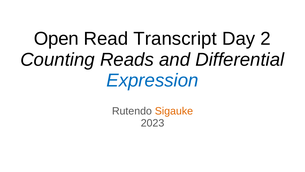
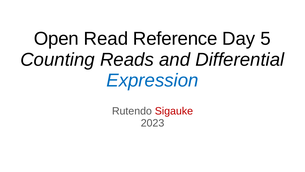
Transcript: Transcript -> Reference (175, 39)
2: 2 -> 5 (266, 39)
Sigauke colour: orange -> red (174, 111)
